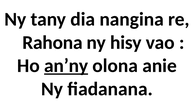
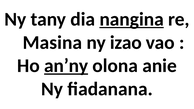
nangina underline: none -> present (132, 19)
Rahona: Rahona -> Masina (52, 43)
hisy: hisy -> izao (126, 43)
